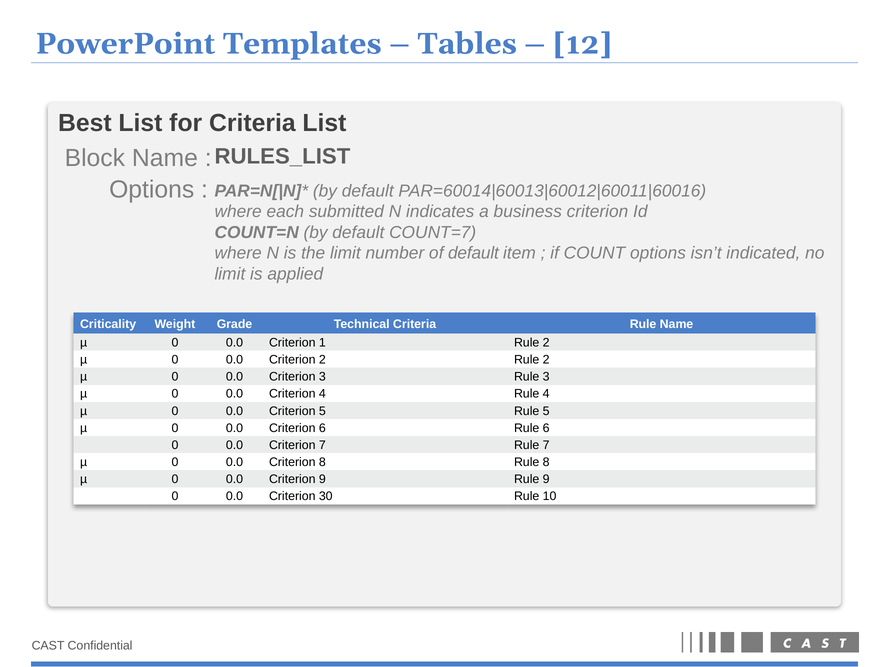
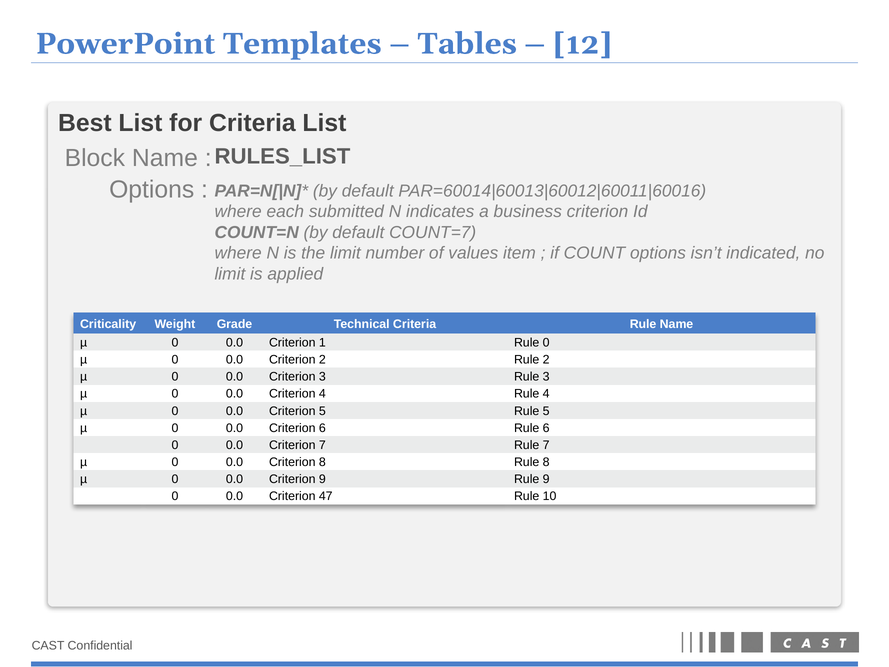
of default: default -> values (473, 253)
1 Rule 2: 2 -> 0 (546, 342)
30: 30 -> 47 (326, 496)
